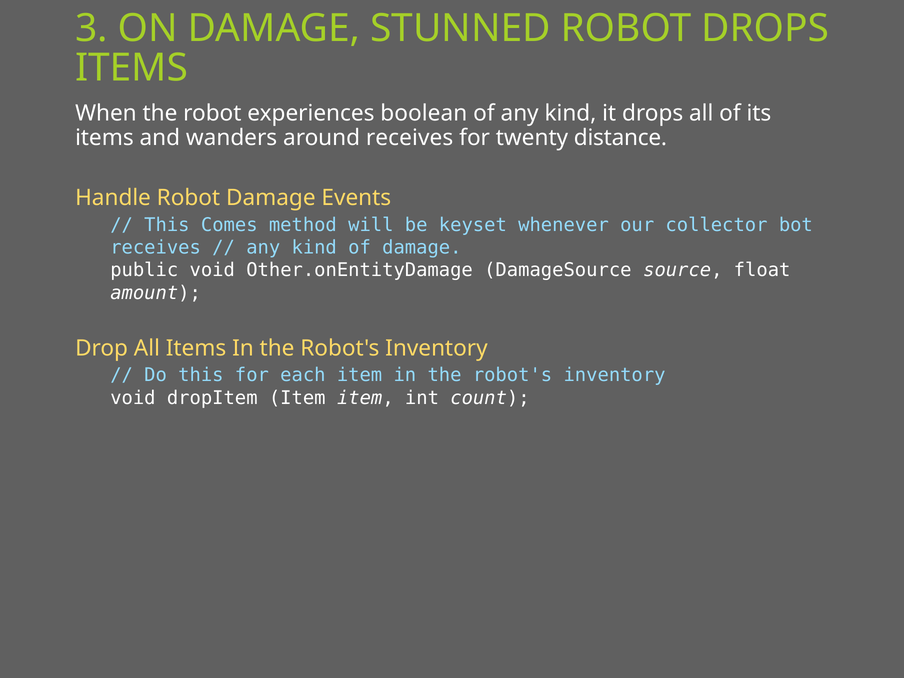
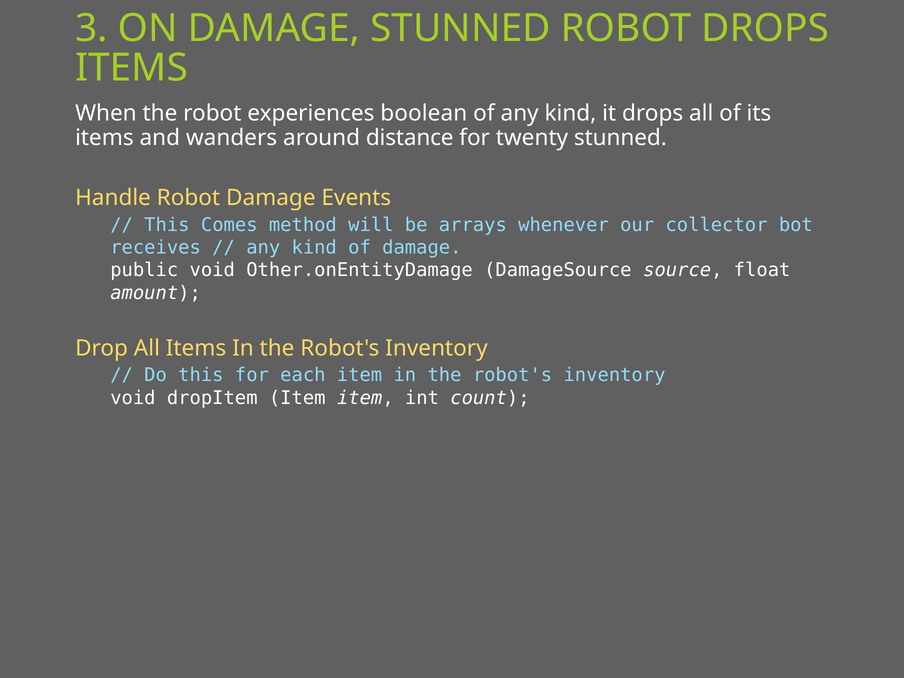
around receives: receives -> distance (410, 138)
twenty distance: distance -> stunned (620, 138)
keyset: keyset -> arrays (473, 225)
